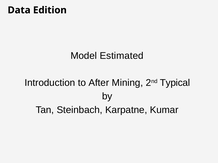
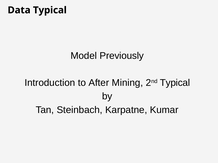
Data Edition: Edition -> Typical (50, 10)
Estimated: Estimated -> Previously (122, 56)
